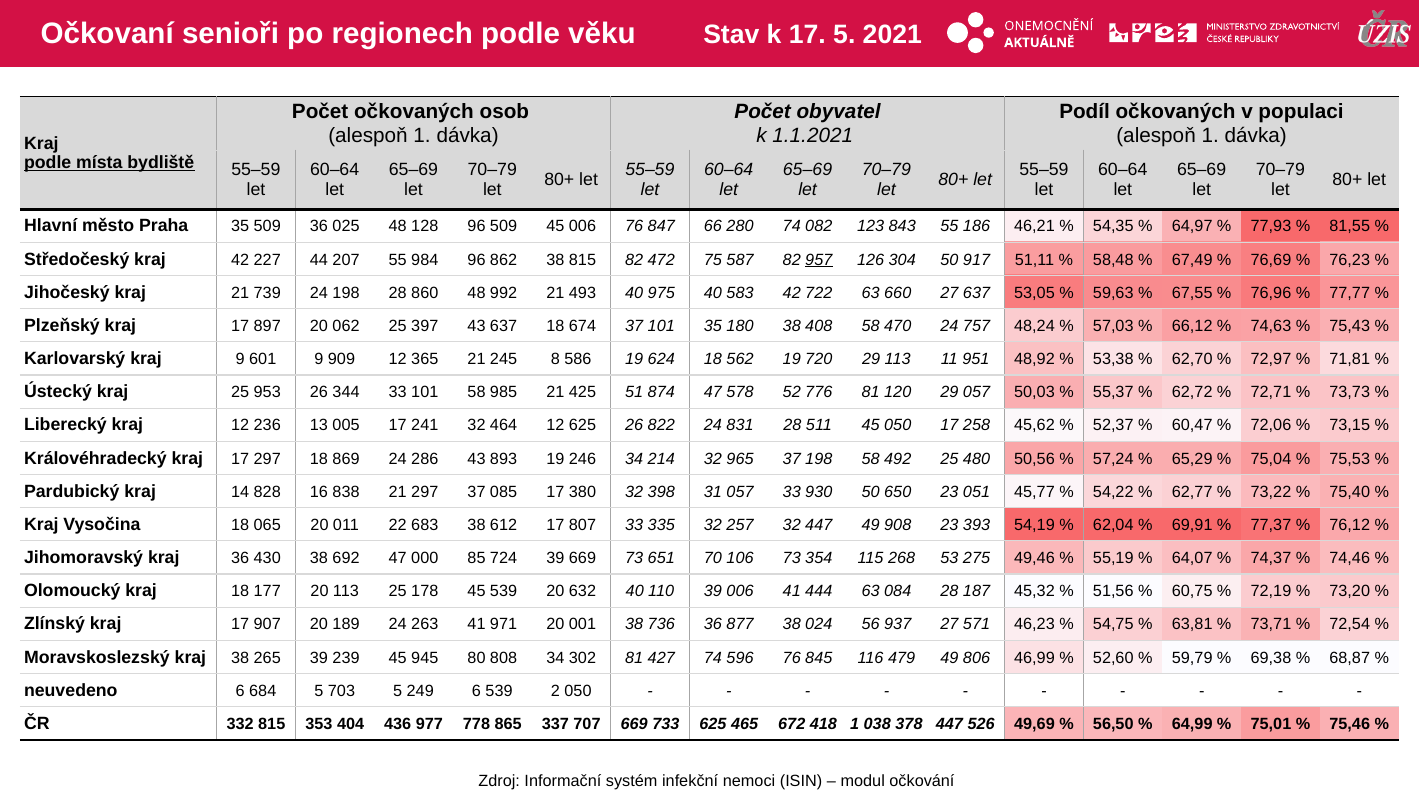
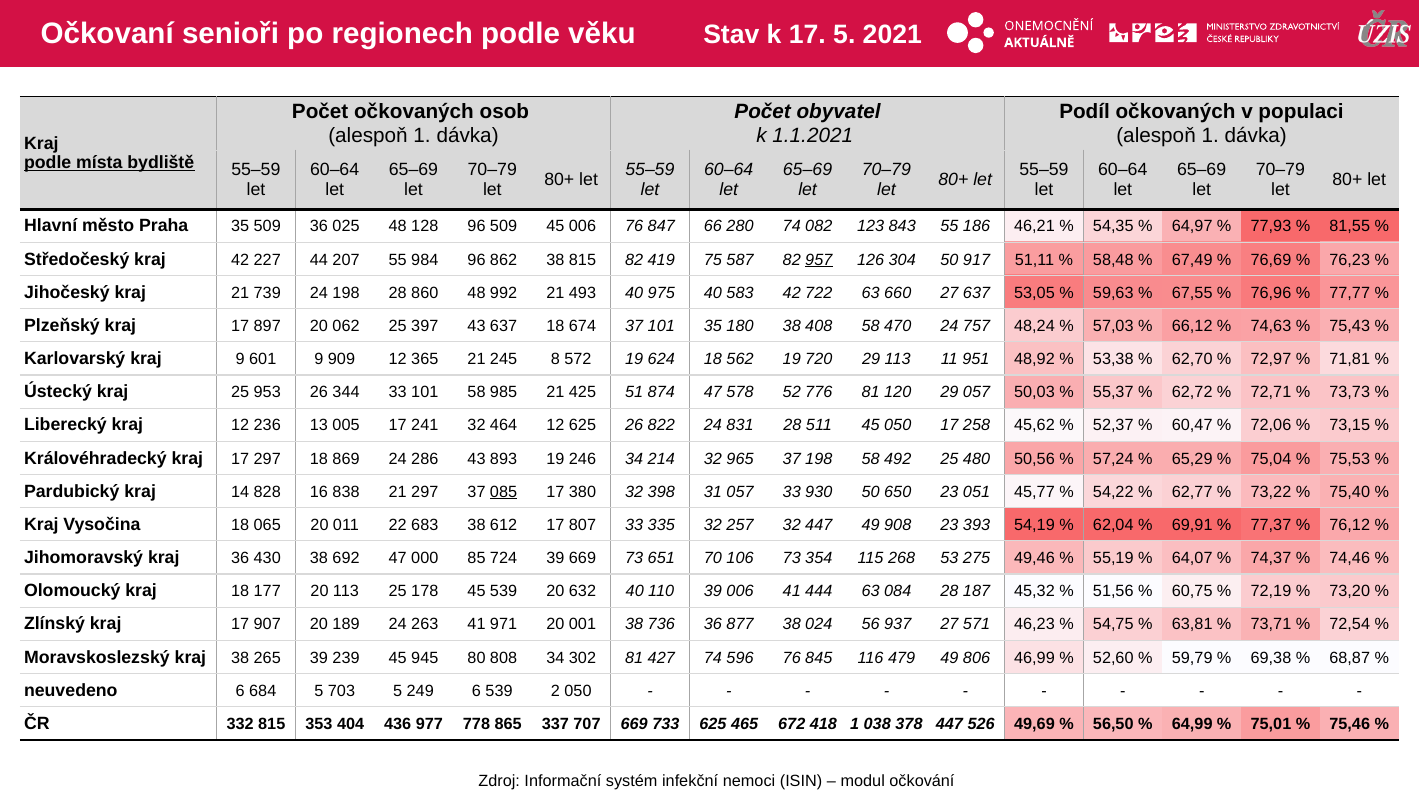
472: 472 -> 419 (661, 260)
586: 586 -> 572 (578, 359)
085 underline: none -> present (504, 492)
